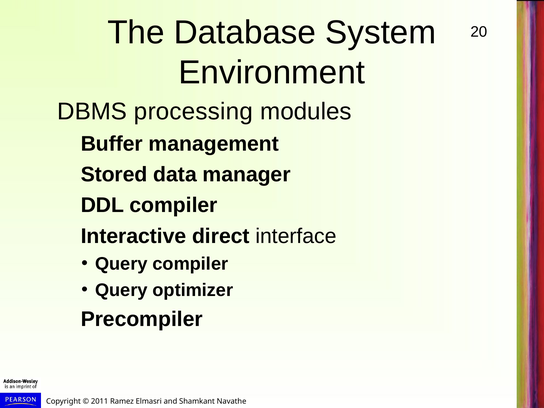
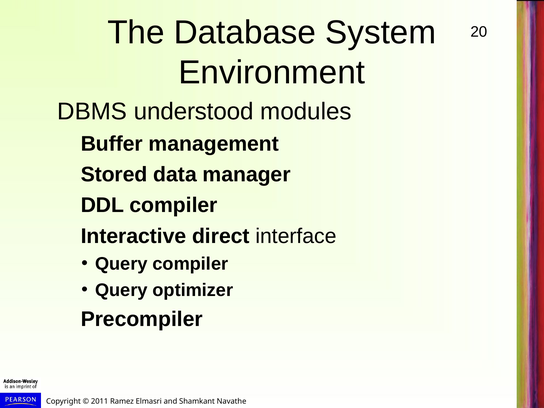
processing: processing -> understood (194, 112)
